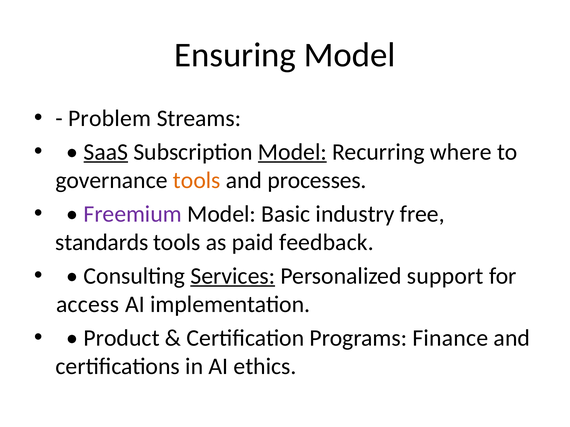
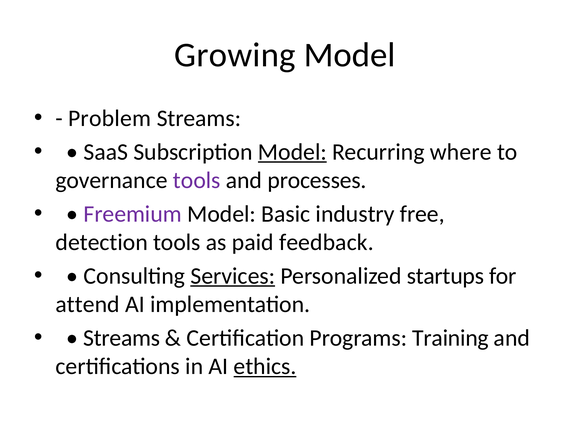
Ensuring: Ensuring -> Growing (235, 55)
SaaS underline: present -> none (106, 152)
tools colour: orange -> purple (197, 181)
standards: standards -> detection (102, 243)
support: support -> startups (445, 276)
access: access -> attend (88, 305)
Product: Product -> Streams (122, 338)
Finance: Finance -> Training (451, 338)
ethics underline: none -> present (265, 367)
